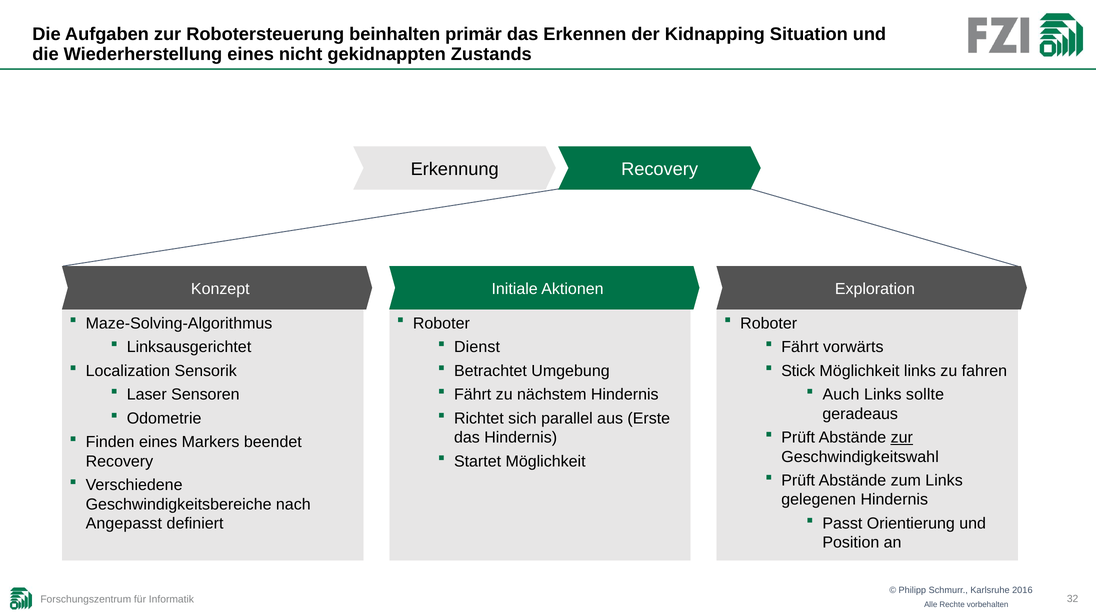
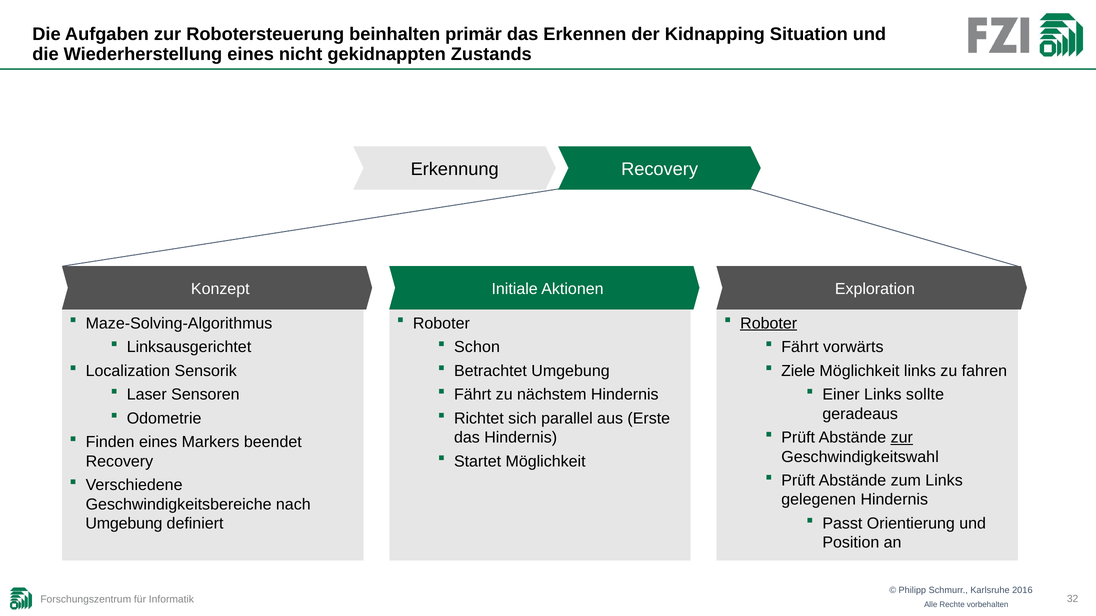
Roboter underline: none -> present (769, 324)
Dienst: Dienst -> Schon (477, 347)
Stick: Stick -> Ziele (798, 371)
Auch: Auch -> Einer (841, 395)
Angepasst: Angepasst -> Umgebung (124, 524)
